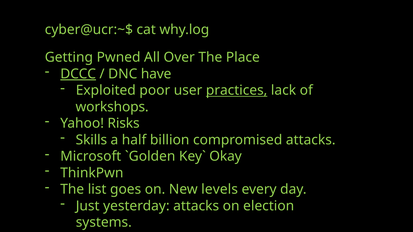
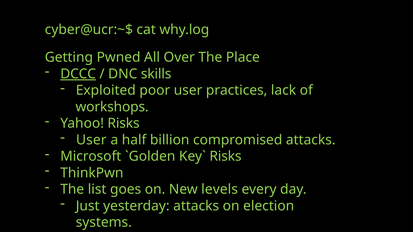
have: have -> skills (156, 74)
practices underline: present -> none (237, 90)
Skills: Skills -> User (91, 140)
Okay: Okay -> Risks (225, 157)
